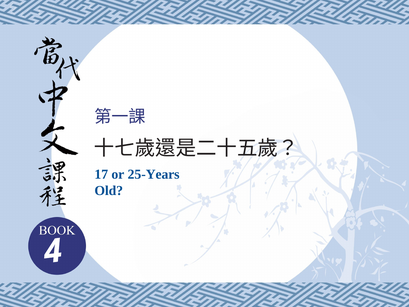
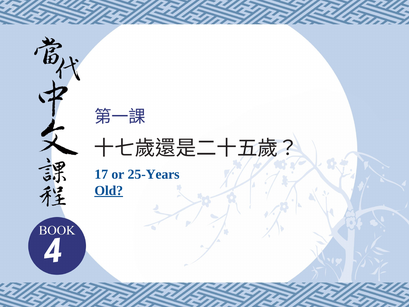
Old underline: none -> present (109, 190)
